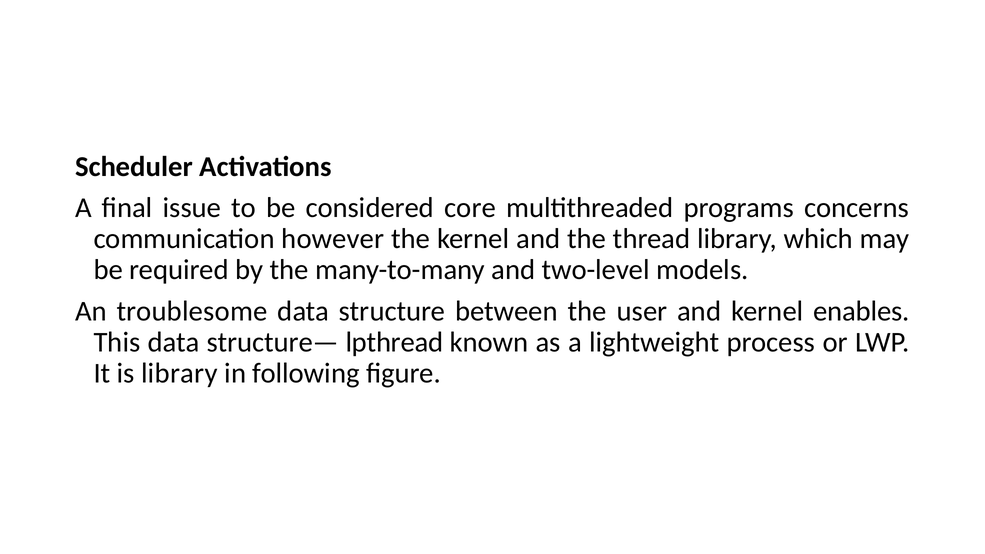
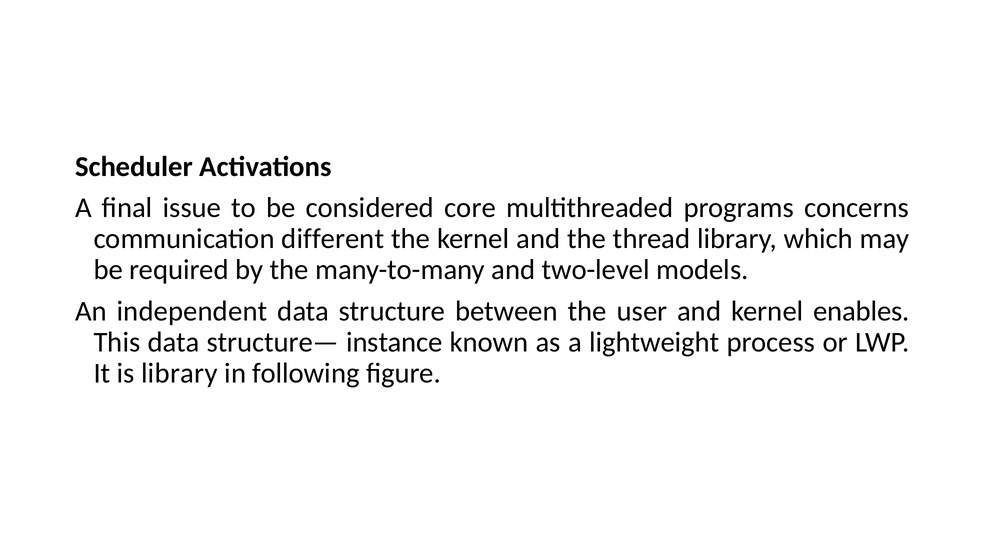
however: however -> different (333, 239)
troublesome: troublesome -> independent (192, 311)
lpthread: lpthread -> instance (394, 342)
